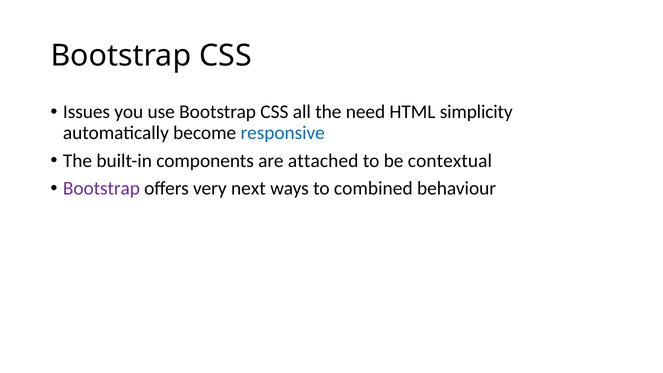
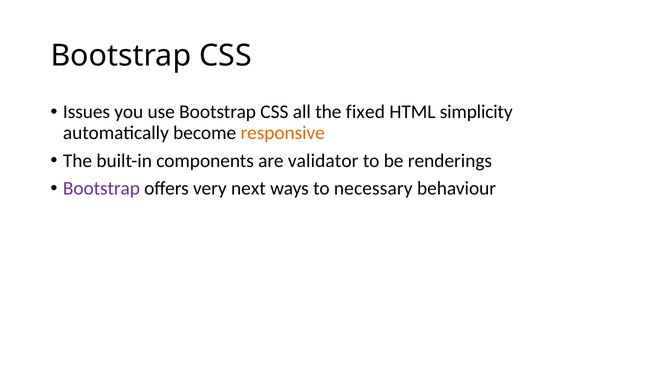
need: need -> fixed (365, 112)
responsive colour: blue -> orange (283, 133)
attached: attached -> validator (323, 161)
contextual: contextual -> renderings (450, 161)
combined: combined -> necessary (373, 189)
